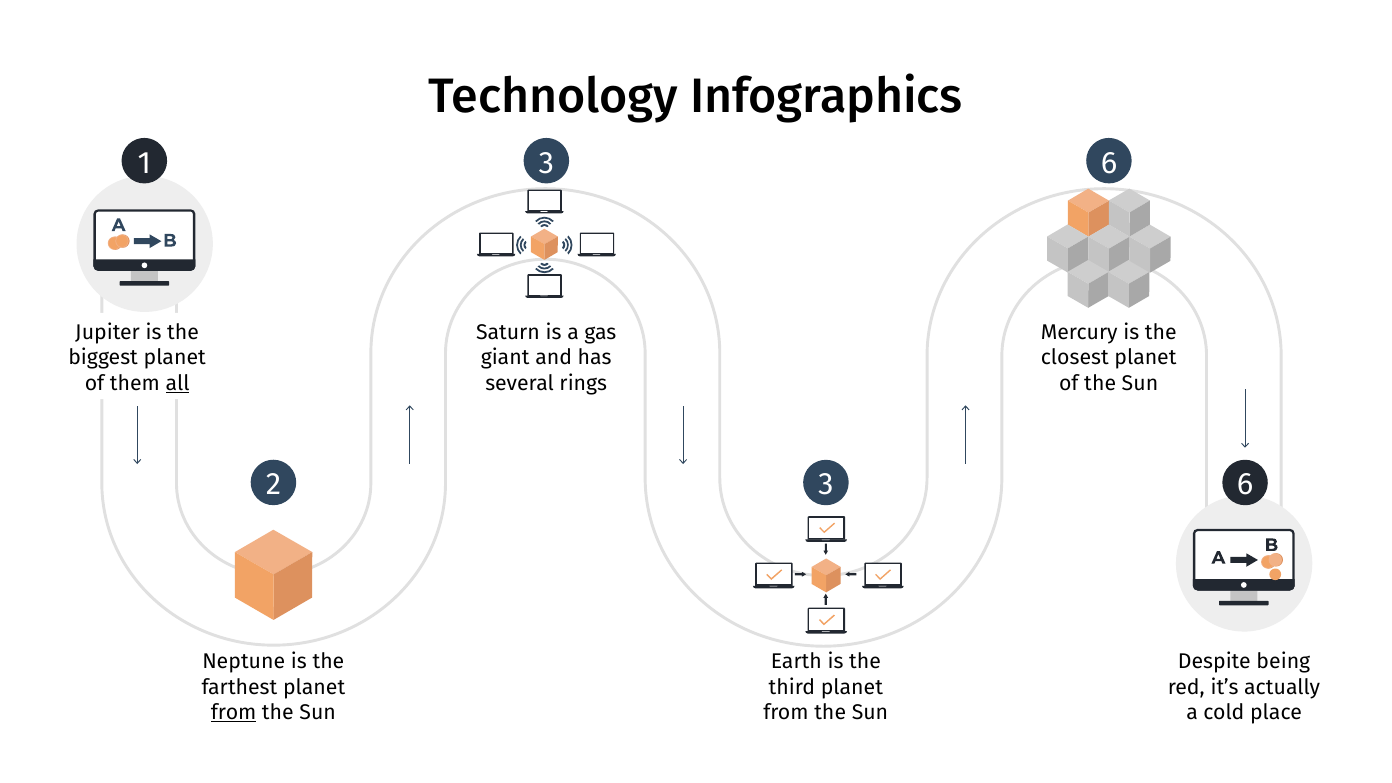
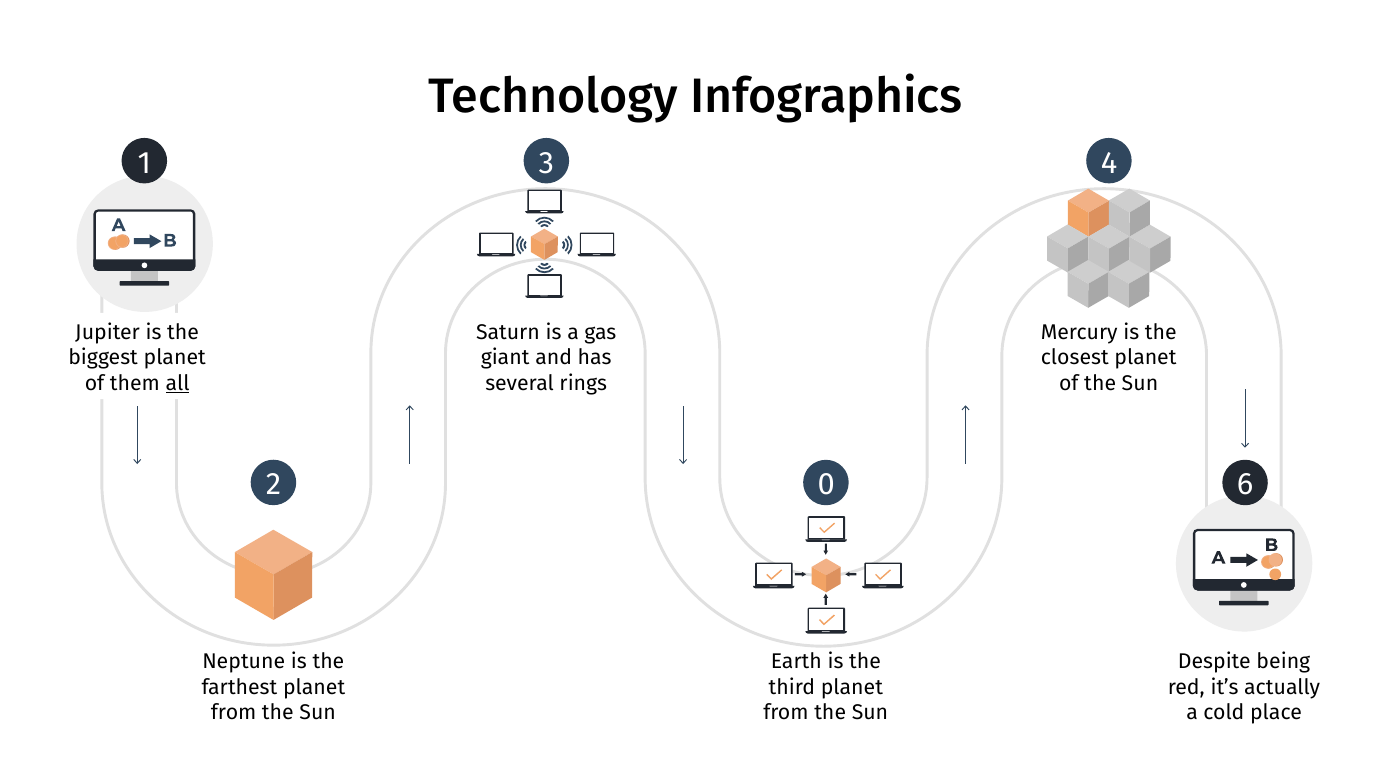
3 6: 6 -> 4 (1109, 163)
2 3: 3 -> 0 (826, 485)
from underline: present -> none (234, 713)
